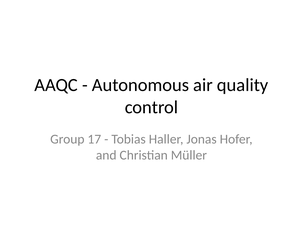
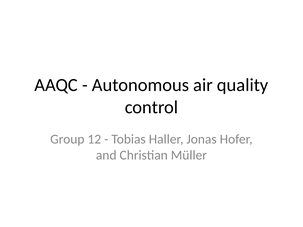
17: 17 -> 12 (94, 139)
